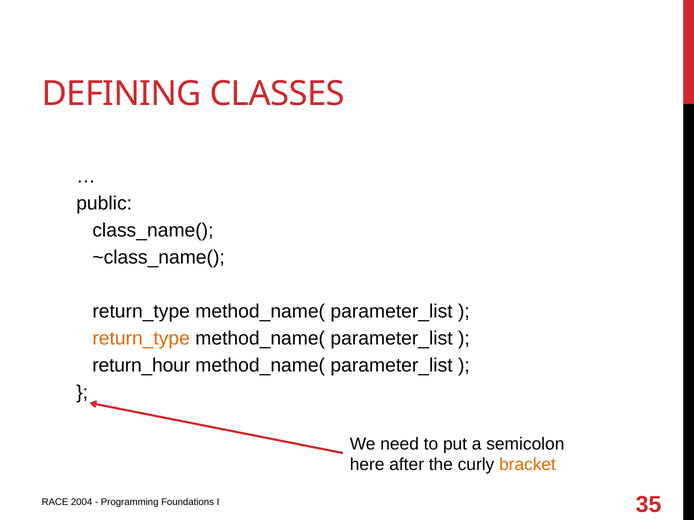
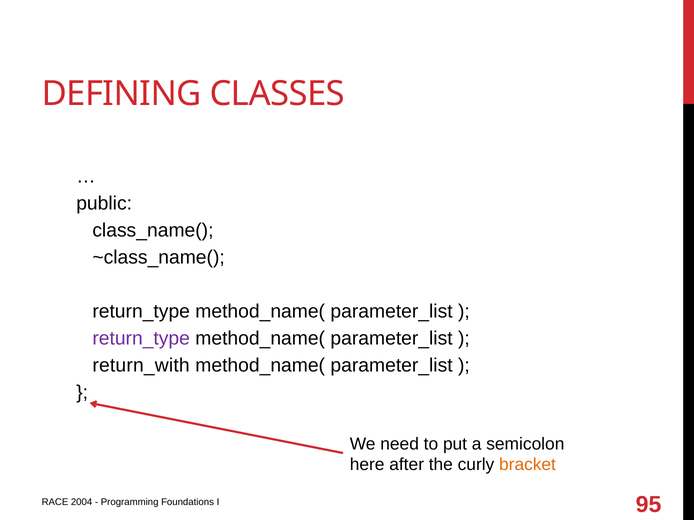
return_type colour: orange -> purple (141, 339)
return_hour: return_hour -> return_with (141, 366)
35: 35 -> 95 (649, 505)
